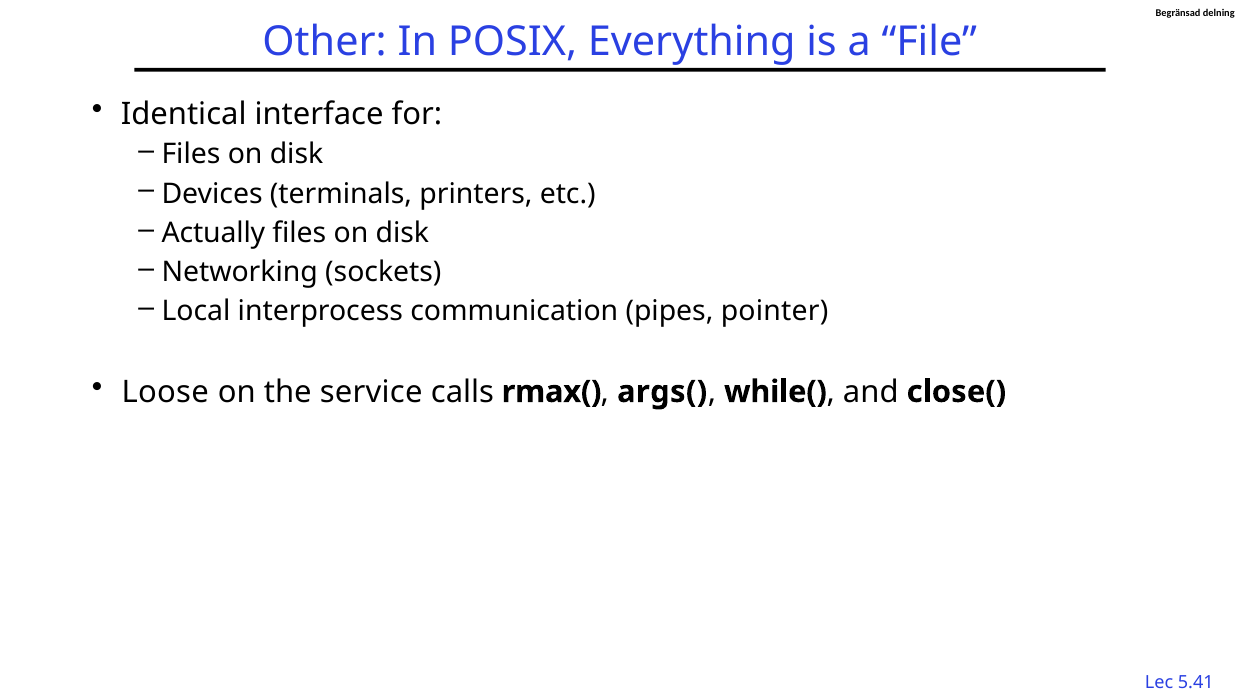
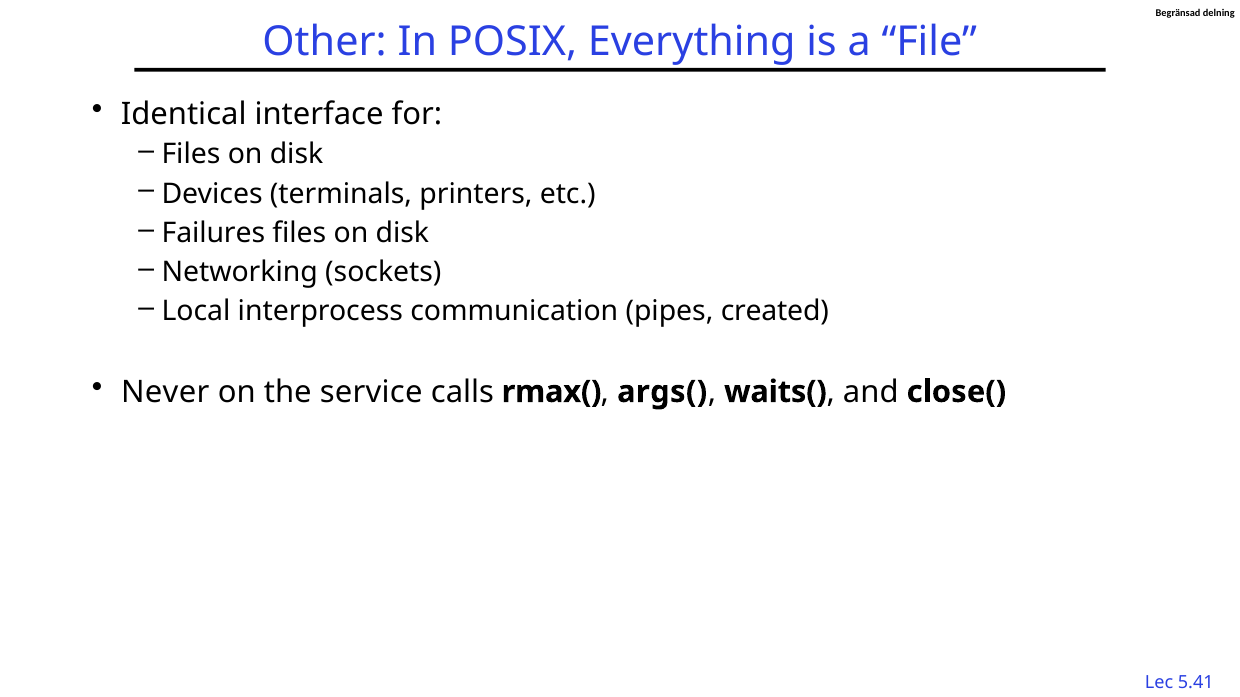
Actually: Actually -> Failures (213, 233)
pointer: pointer -> created (775, 312)
Loose: Loose -> Never (165, 392)
while(: while( -> waits( (775, 392)
